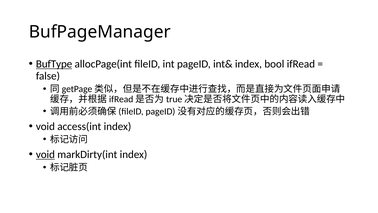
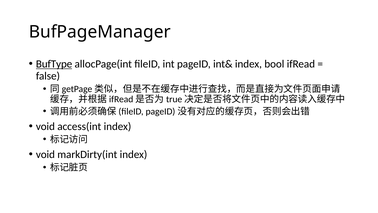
void underline: present -> none (45, 154)
